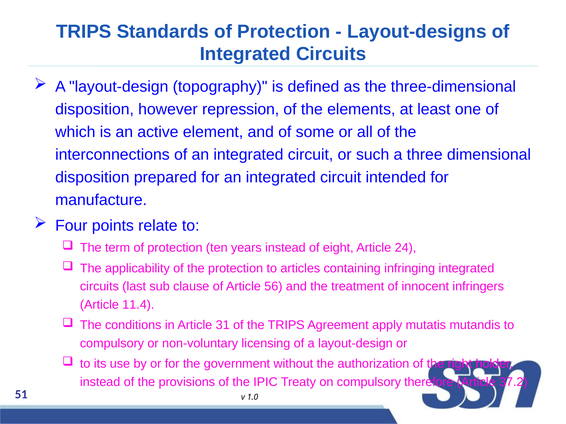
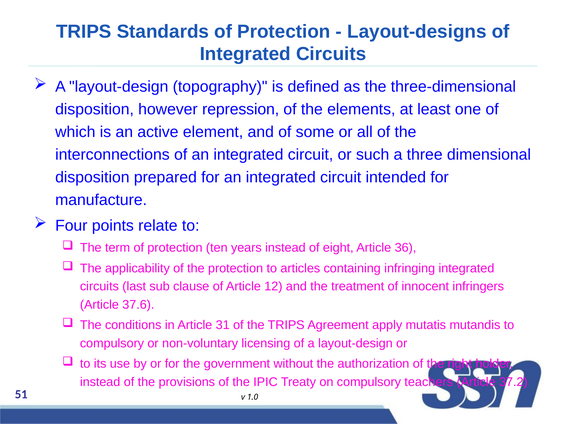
24: 24 -> 36 (405, 248)
56: 56 -> 12 (273, 287)
11.4: 11.4 -> 37.6 (138, 305)
therefore: therefore -> teachers (429, 382)
